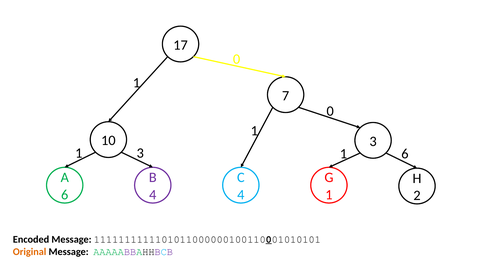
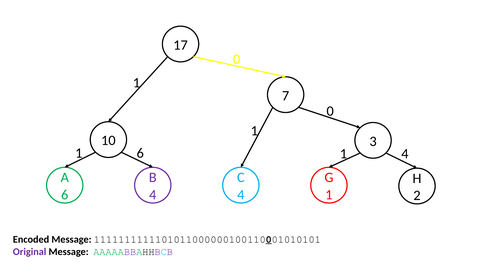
1 3: 3 -> 6 (140, 153)
1 6: 6 -> 4 (405, 154)
Original colour: orange -> purple (30, 251)
